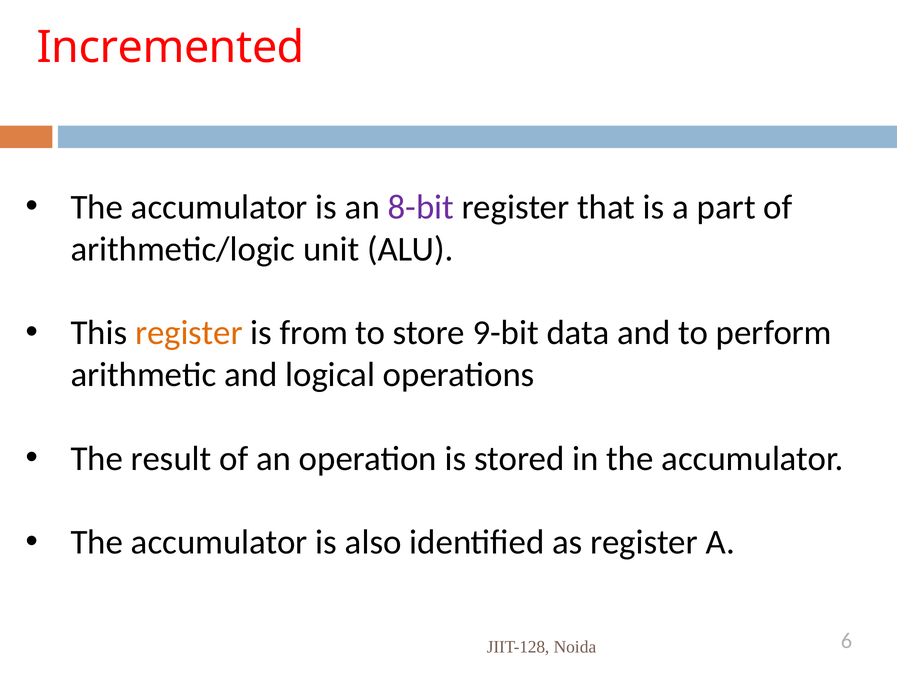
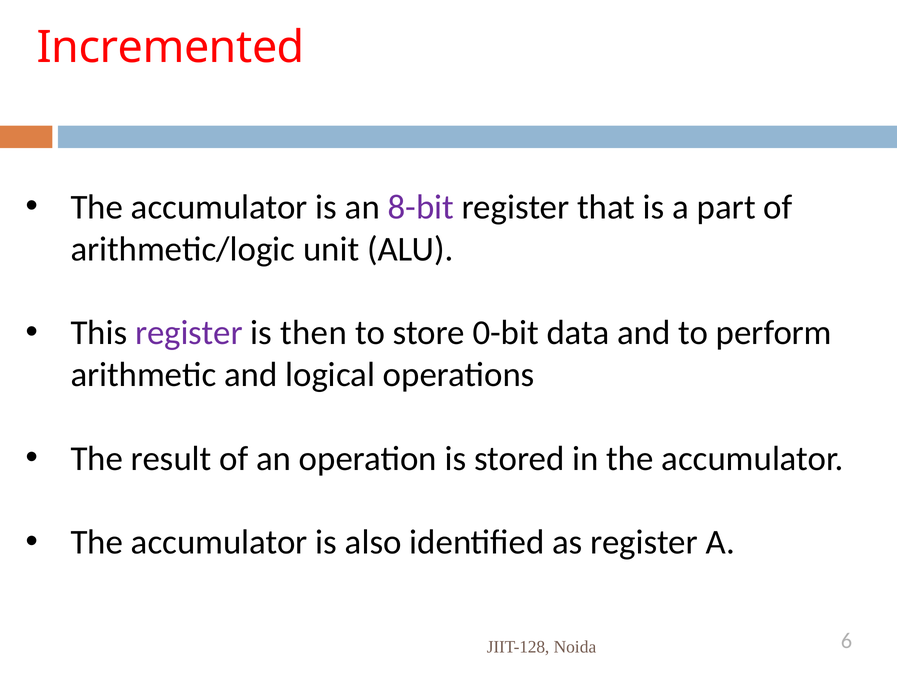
register colour: orange -> purple (189, 333)
from: from -> then (314, 333)
9-bit: 9-bit -> 0-bit (506, 333)
